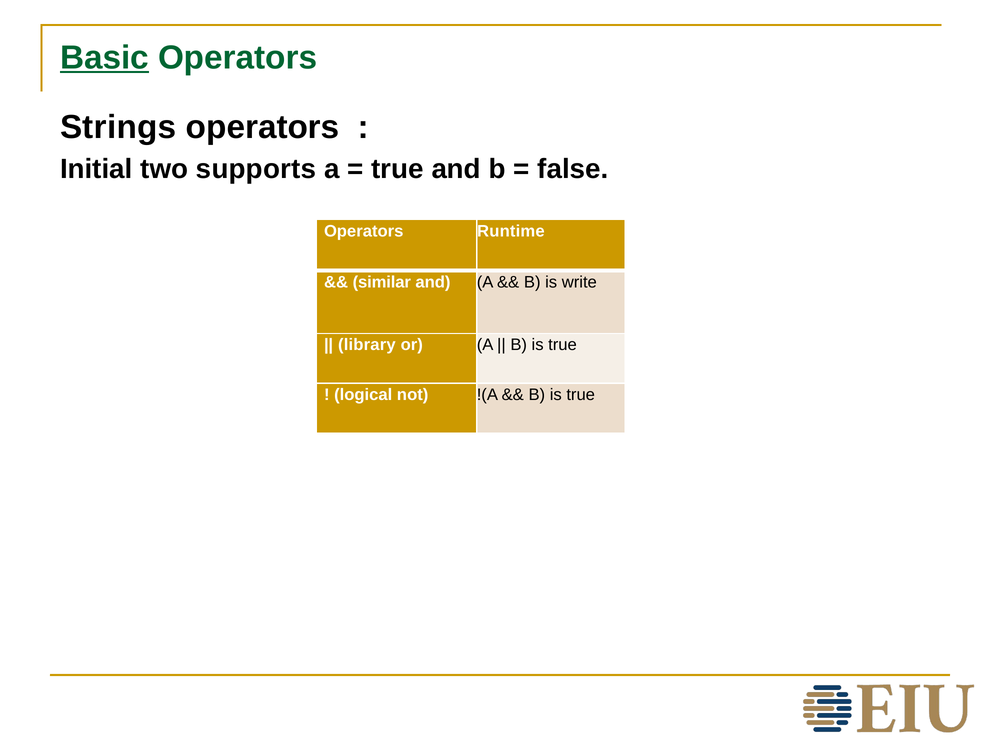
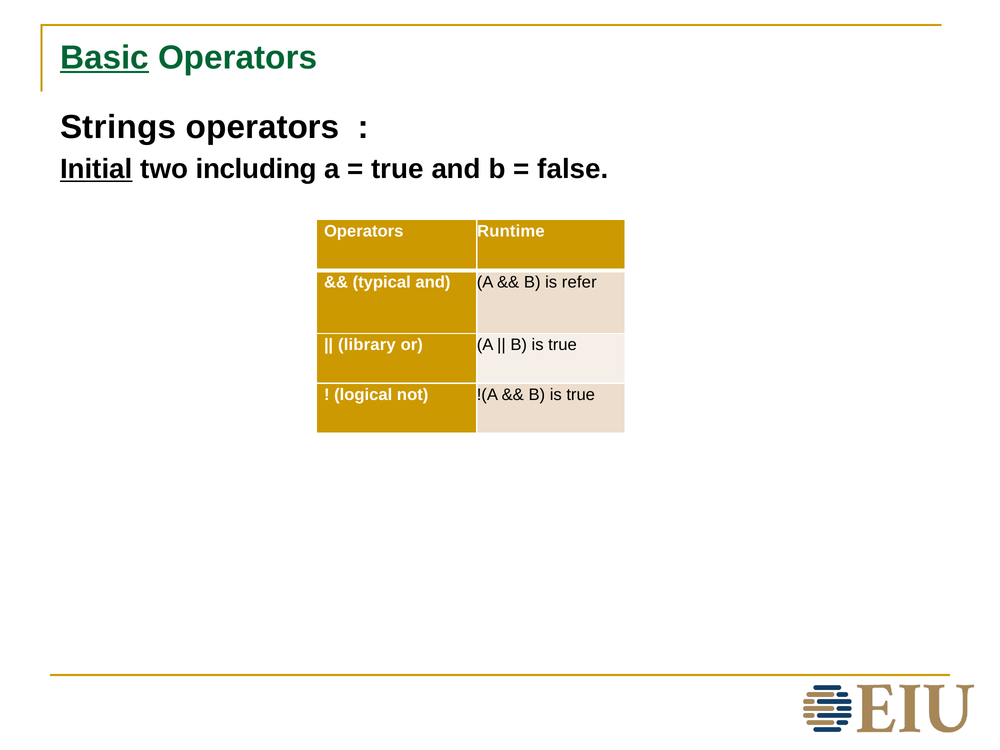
Initial underline: none -> present (96, 169)
supports: supports -> including (256, 169)
similar: similar -> typical (382, 282)
write: write -> refer (579, 282)
